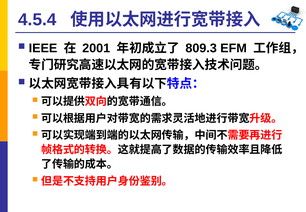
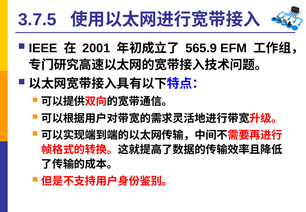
4.5.4: 4.5.4 -> 3.7.5 (37, 20)
809.3: 809.3 -> 565.9 (201, 48)
